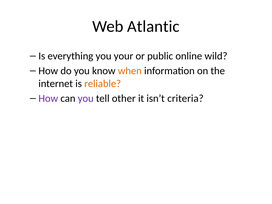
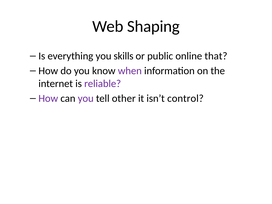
Atlantic: Atlantic -> Shaping (153, 26)
your: your -> skills (124, 56)
wild: wild -> that (216, 56)
when colour: orange -> purple (130, 71)
reliable colour: orange -> purple (103, 84)
criteria: criteria -> control (185, 98)
